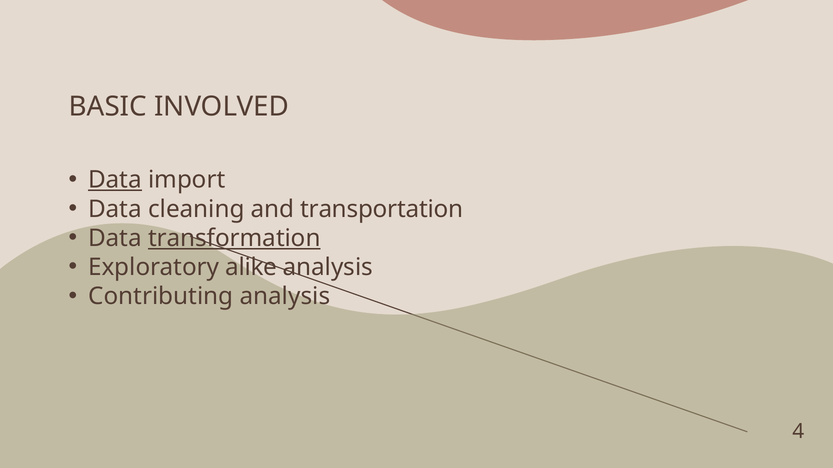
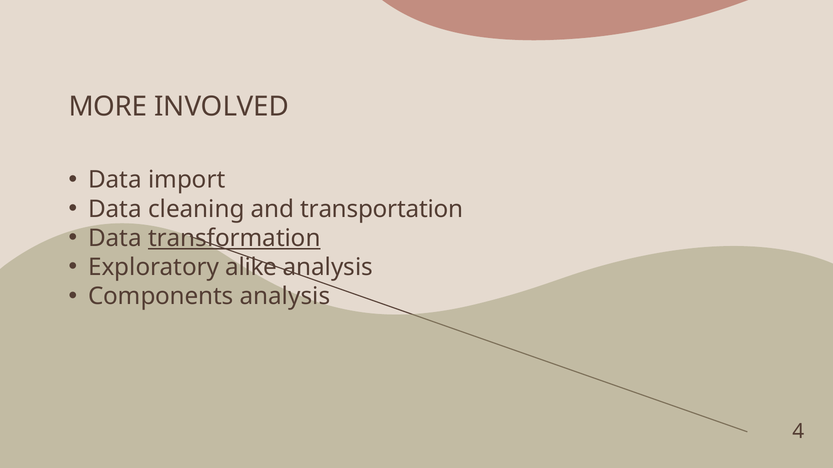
BASIC: BASIC -> MORE (108, 107)
Data underline: present -> none (115, 180)
Contributing: Contributing -> Components (161, 297)
